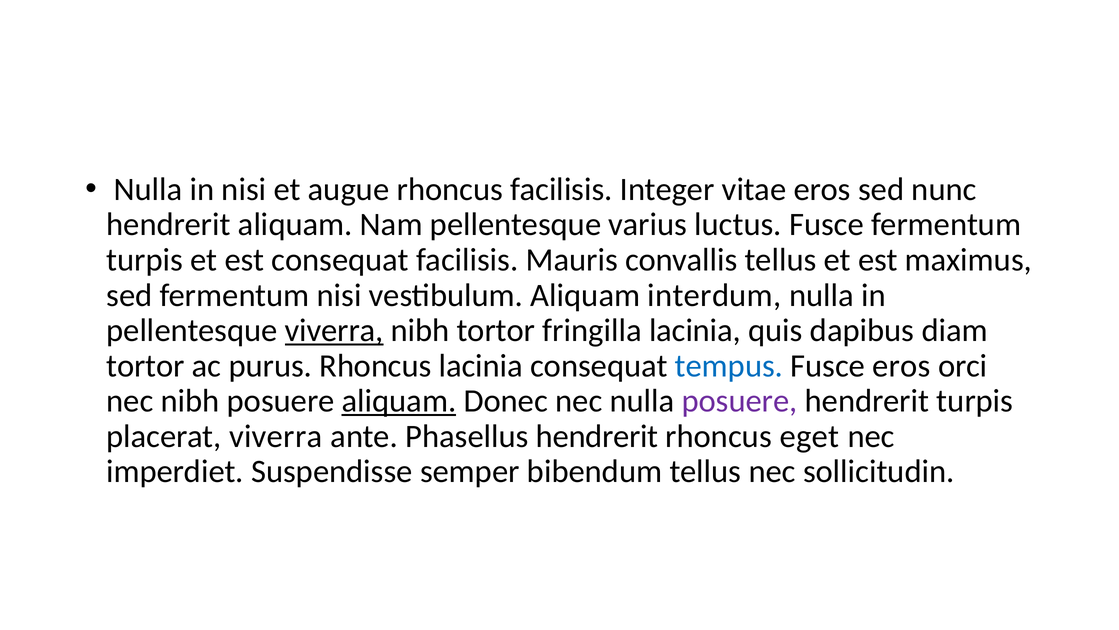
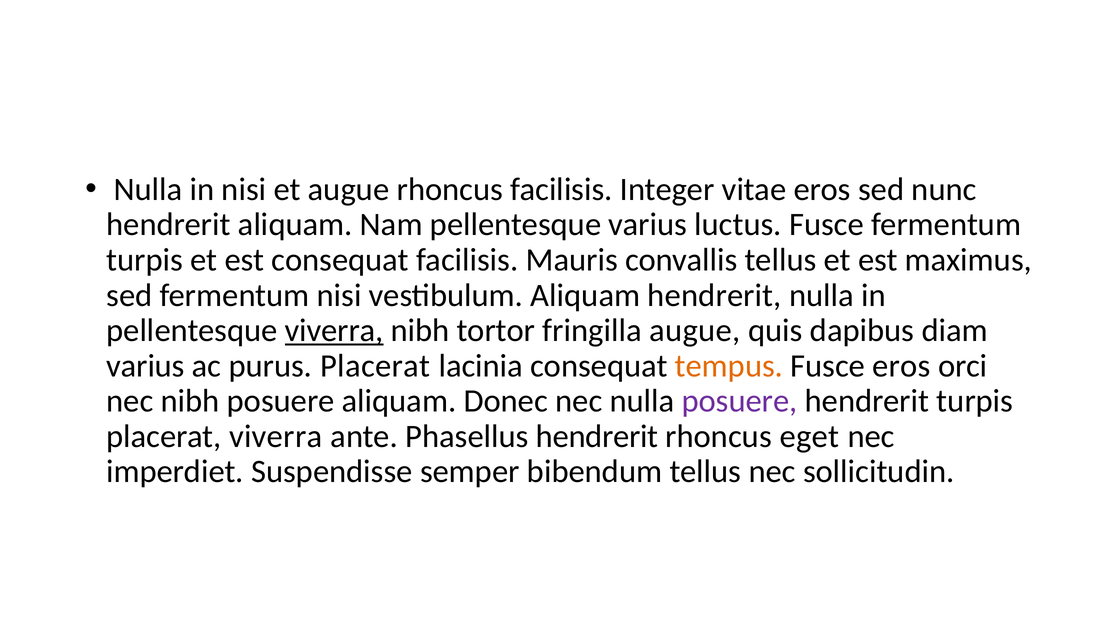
Aliquam interdum: interdum -> hendrerit (715, 295)
fringilla lacinia: lacinia -> augue (695, 330)
tortor: tortor -> varius (145, 365)
purus Rhoncus: Rhoncus -> Placerat (375, 365)
tempus colour: blue -> orange (729, 365)
aliquam underline: present -> none (399, 401)
